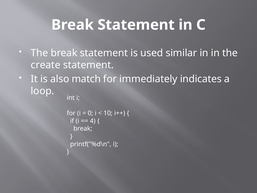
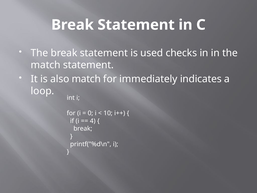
similar: similar -> checks (181, 53)
create: create -> match (46, 65)
